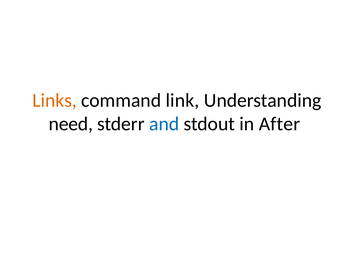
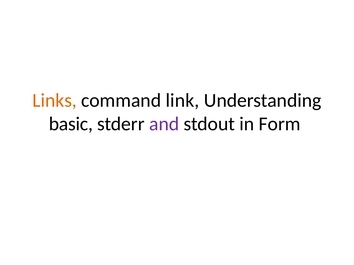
need: need -> basic (71, 124)
and colour: blue -> purple (164, 124)
After: After -> Form (280, 124)
